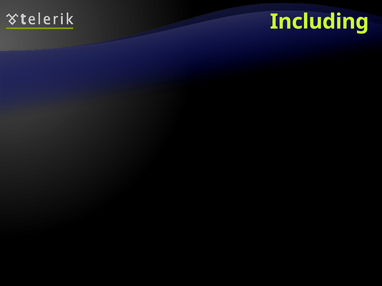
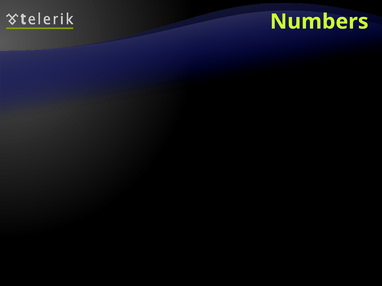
Including: Including -> Numbers (319, 22)
